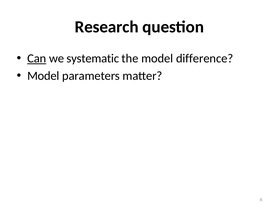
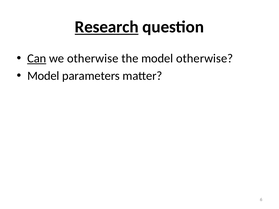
Research underline: none -> present (107, 27)
we systematic: systematic -> otherwise (93, 59)
model difference: difference -> otherwise (205, 59)
